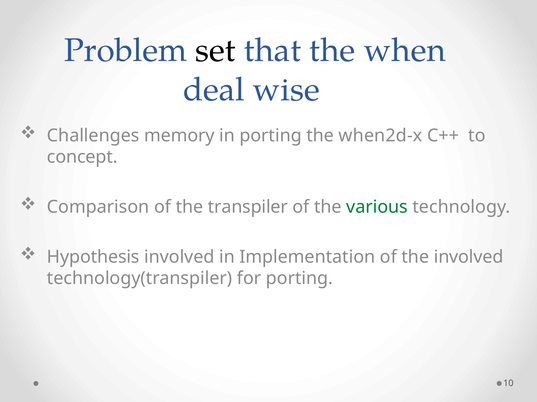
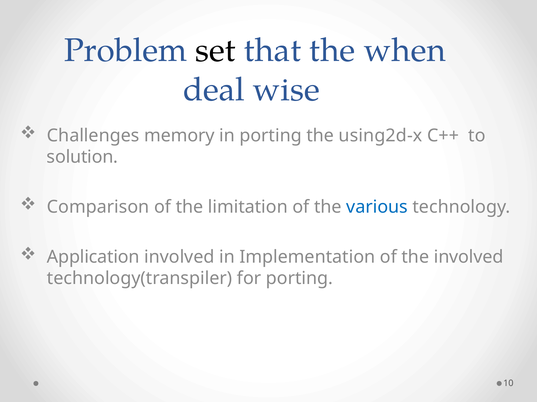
when2d-x: when2d-x -> using2d-x (381, 136)
concept: concept -> solution (82, 157)
transpiler: transpiler -> limitation (248, 207)
various colour: green -> blue (377, 207)
Hypothesis: Hypothesis -> Application (93, 257)
